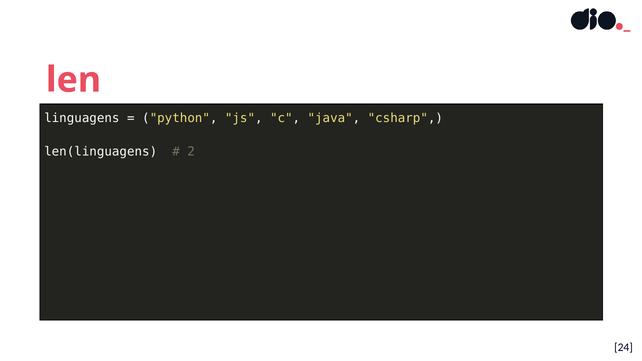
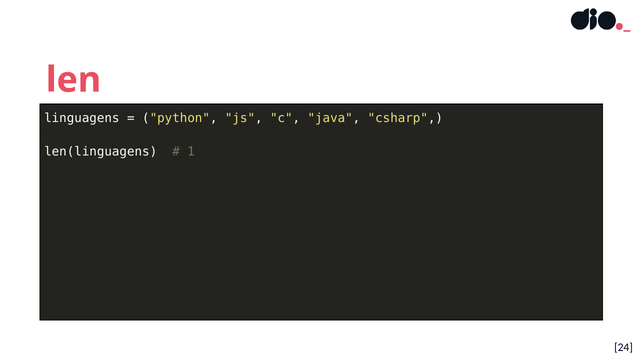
2: 2 -> 1 (191, 152)
